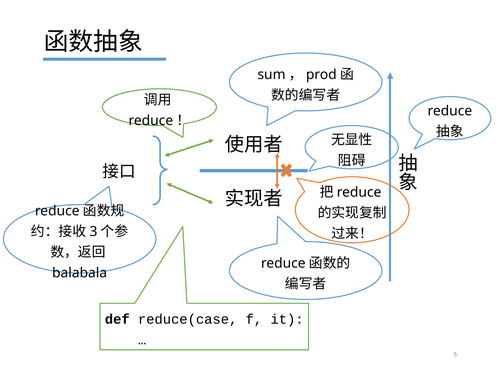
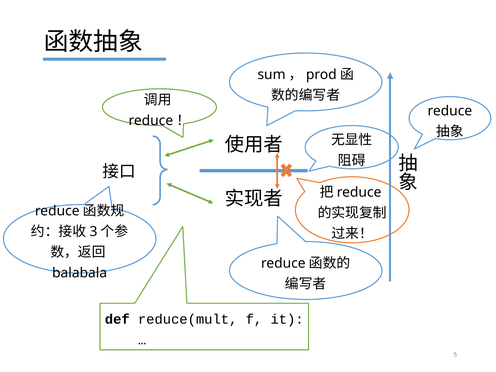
reduce(case: reduce(case -> reduce(mult (188, 319)
